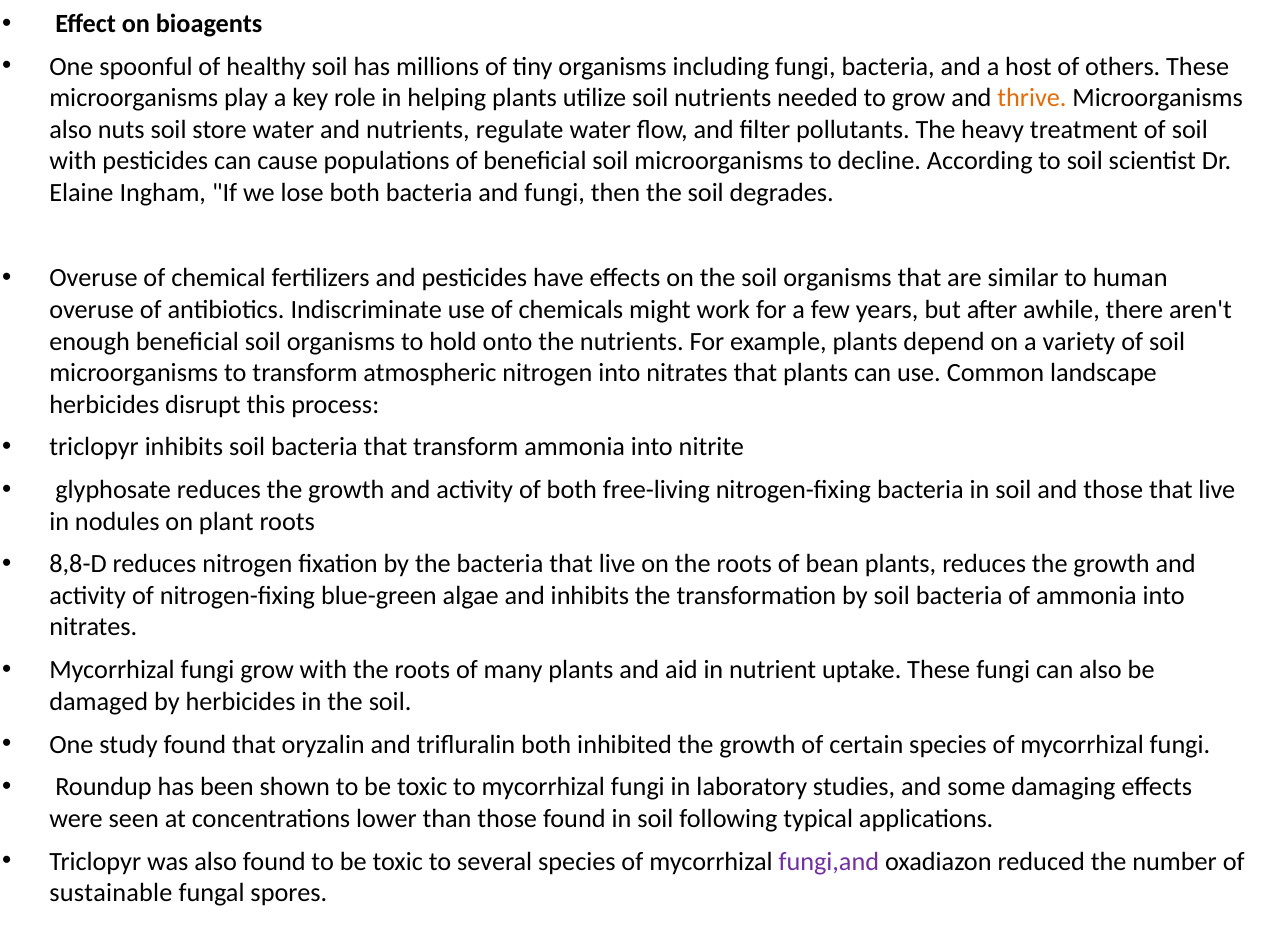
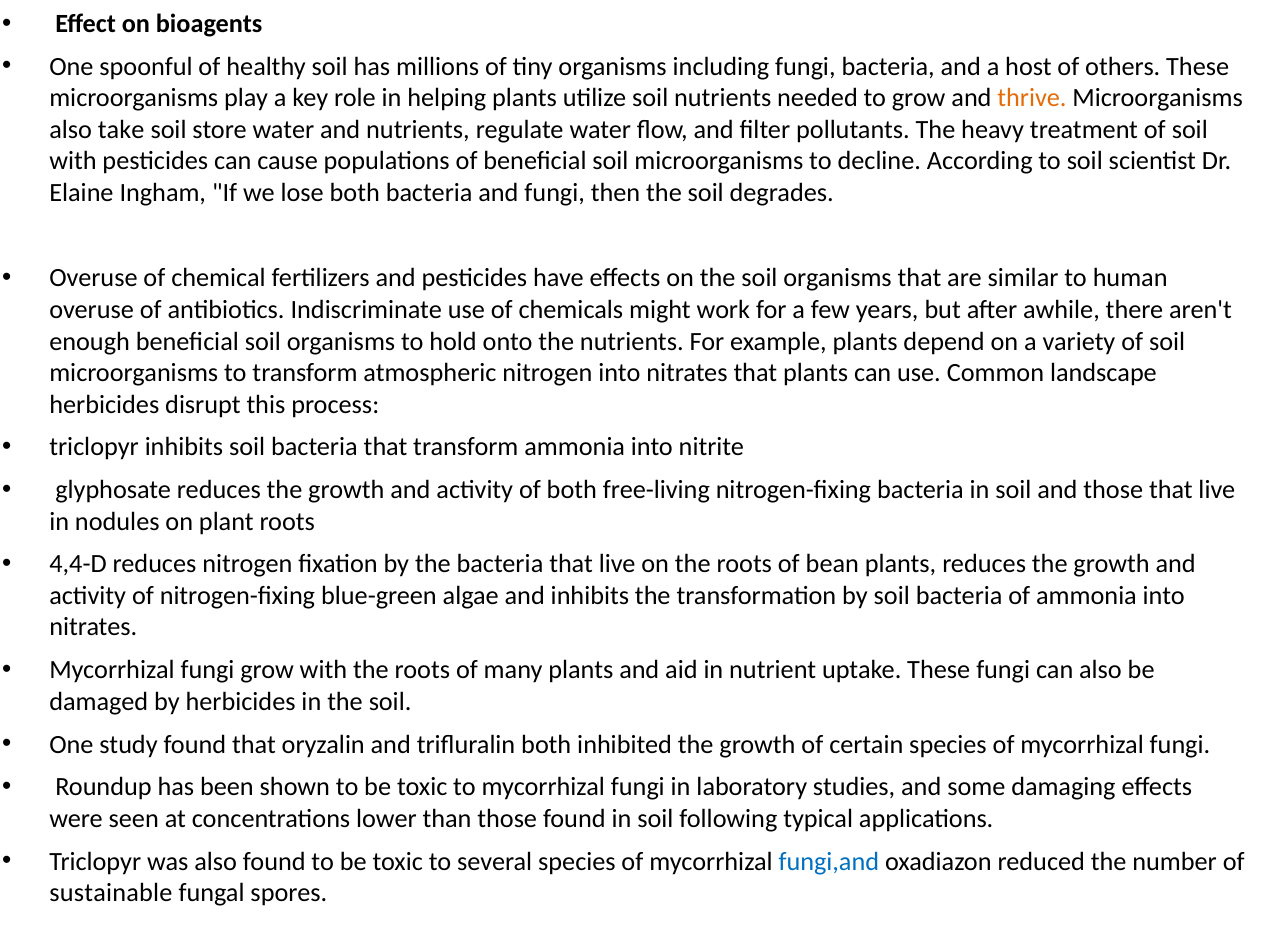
nuts: nuts -> take (121, 130)
8,8-D: 8,8-D -> 4,4-D (78, 564)
fungi,and colour: purple -> blue (829, 861)
